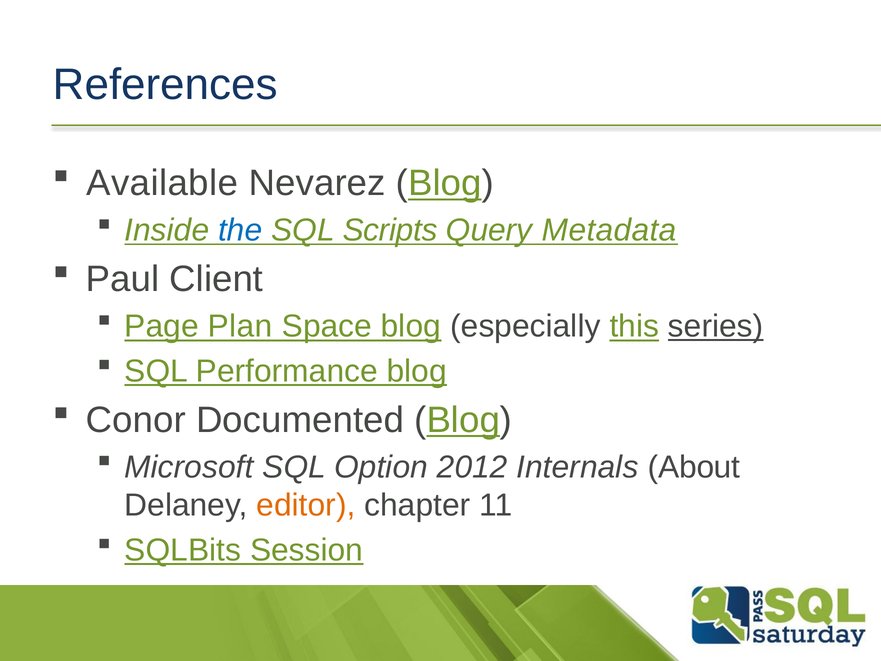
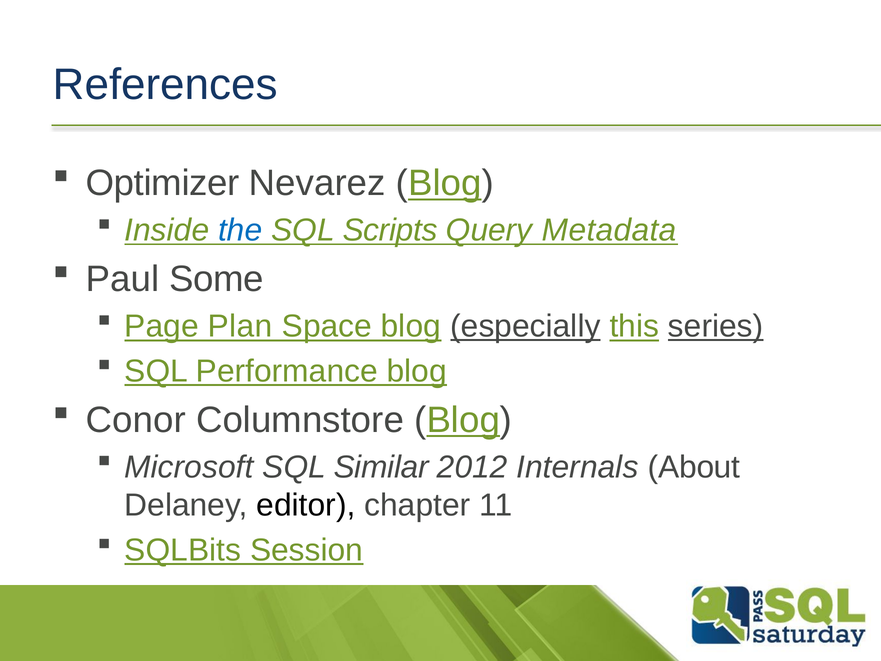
Available: Available -> Optimizer (163, 183)
Client: Client -> Some (216, 279)
especially underline: none -> present (525, 326)
Documented: Documented -> Columnstore (300, 420)
Option: Option -> Similar (381, 467)
editor colour: orange -> black (306, 505)
